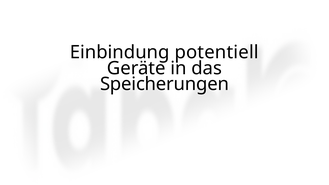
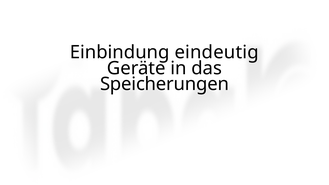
potentiell: potentiell -> eindeutig (217, 52)
